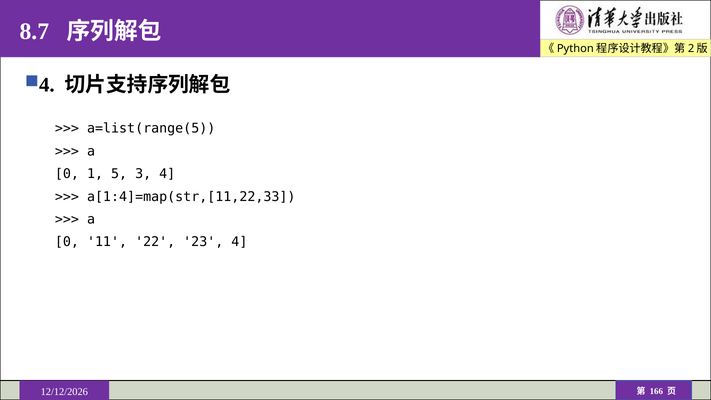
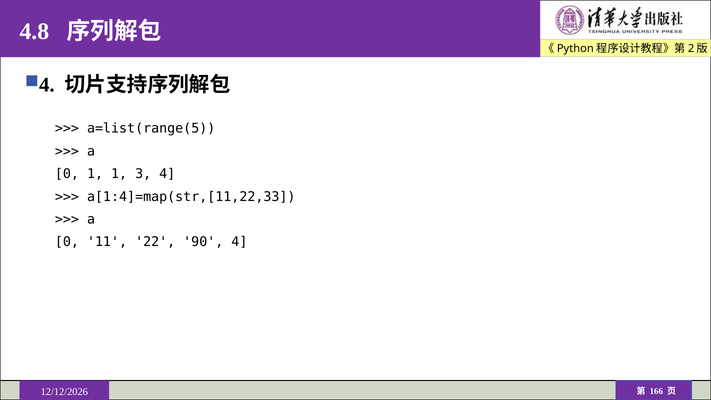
8.7: 8.7 -> 4.8 (34, 32)
1 5: 5 -> 1 (119, 174)
23: 23 -> 90 (203, 242)
